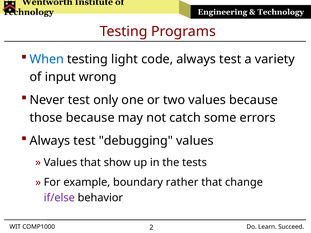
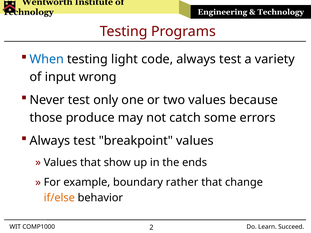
those because: because -> produce (90, 118)
debugging: debugging -> breakpoint (136, 141)
tests: tests -> ends (195, 163)
if/else colour: purple -> orange (59, 198)
